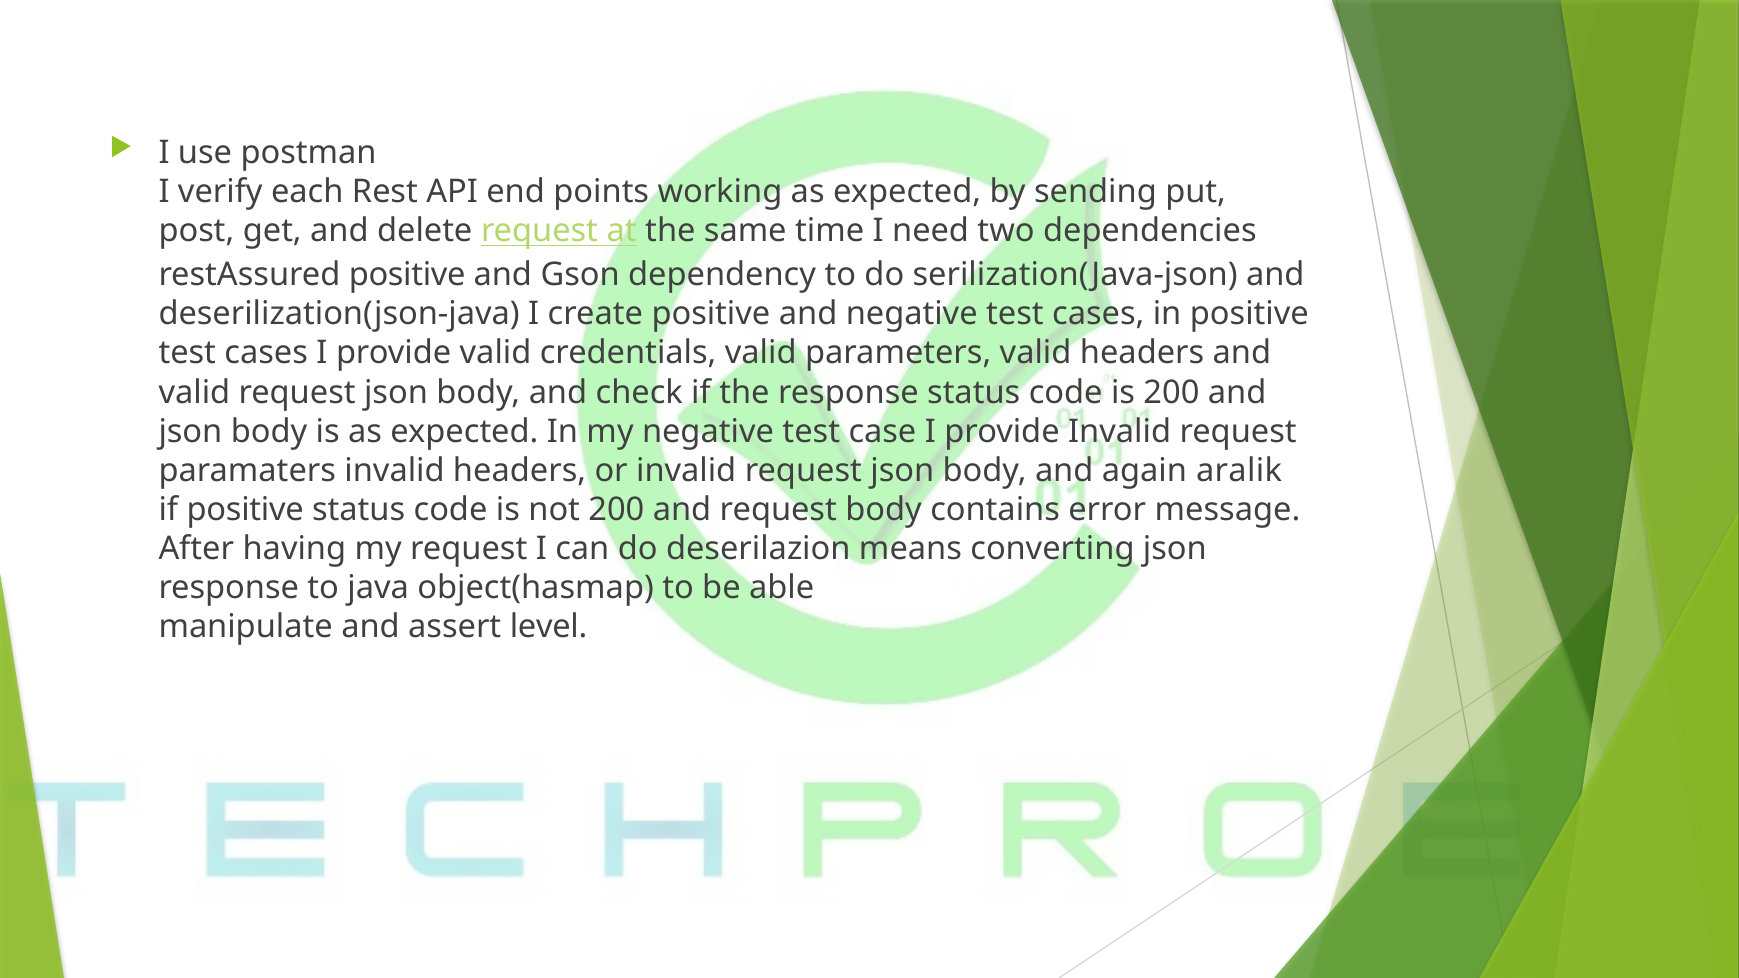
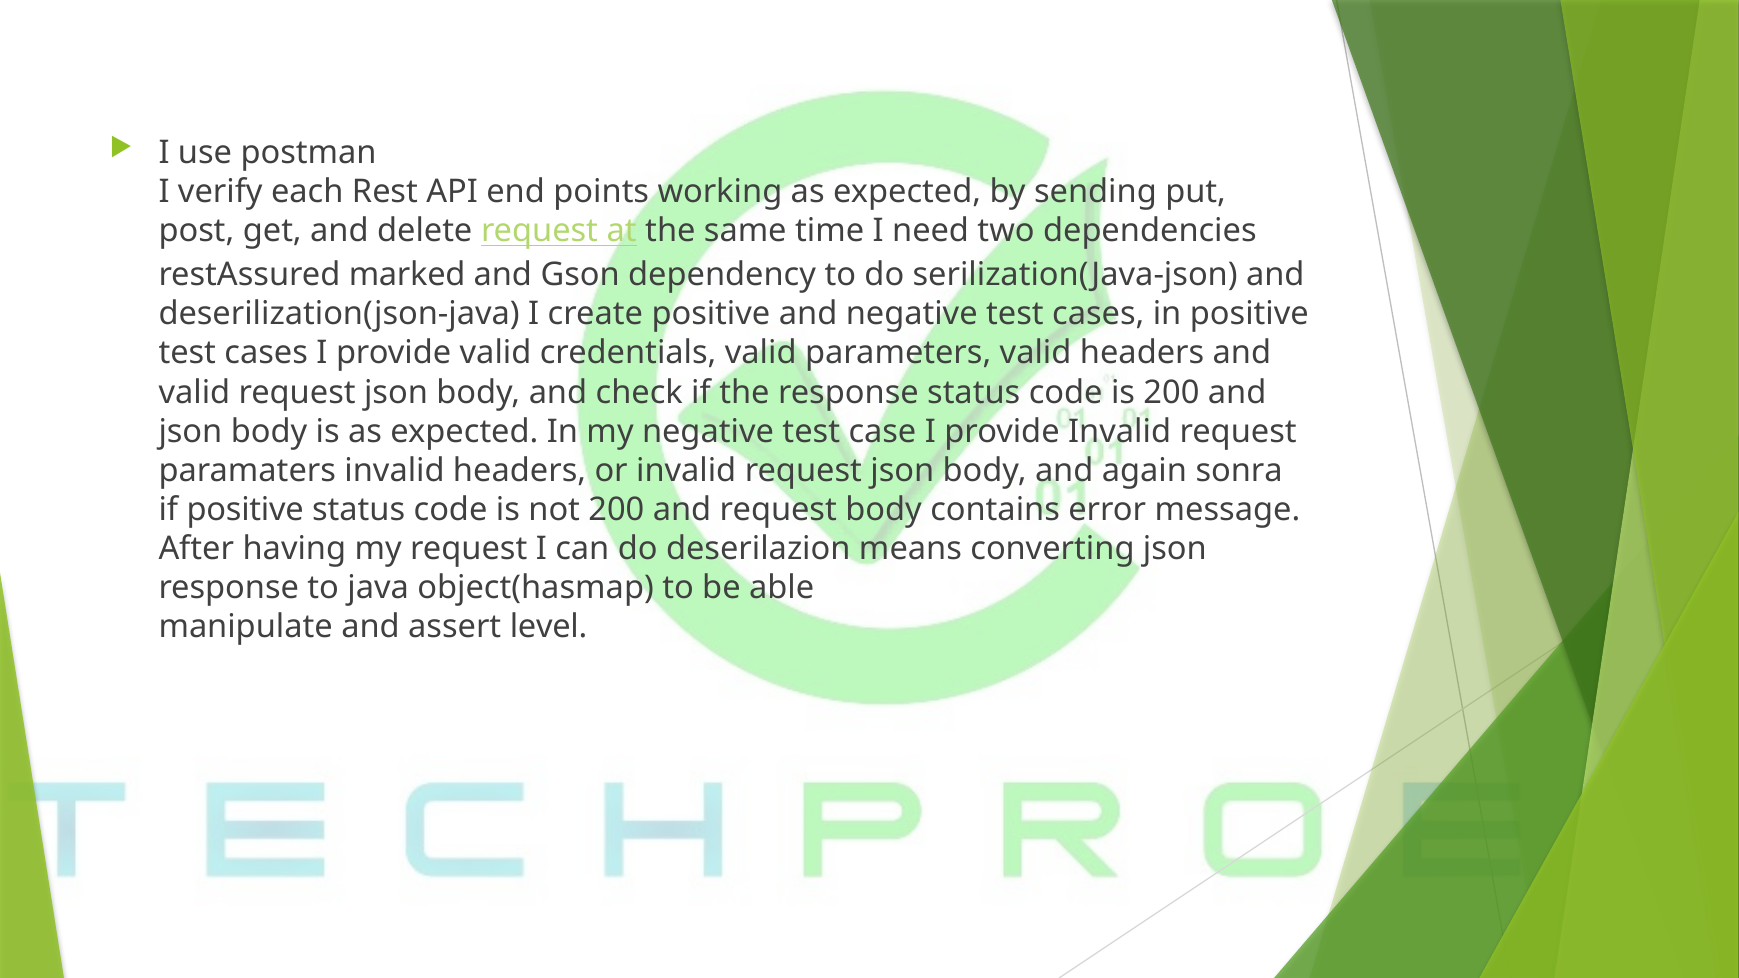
restAssured positive: positive -> marked (407, 275)
aralik: aralik -> sonra (1239, 471)
